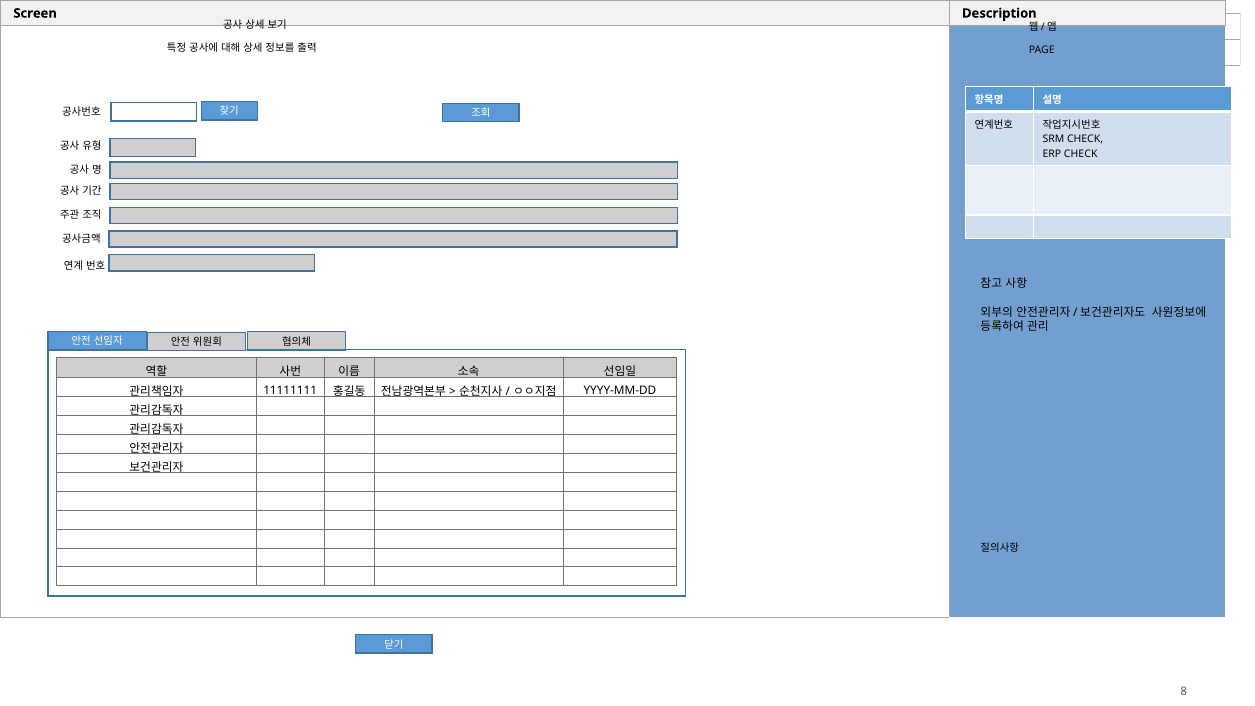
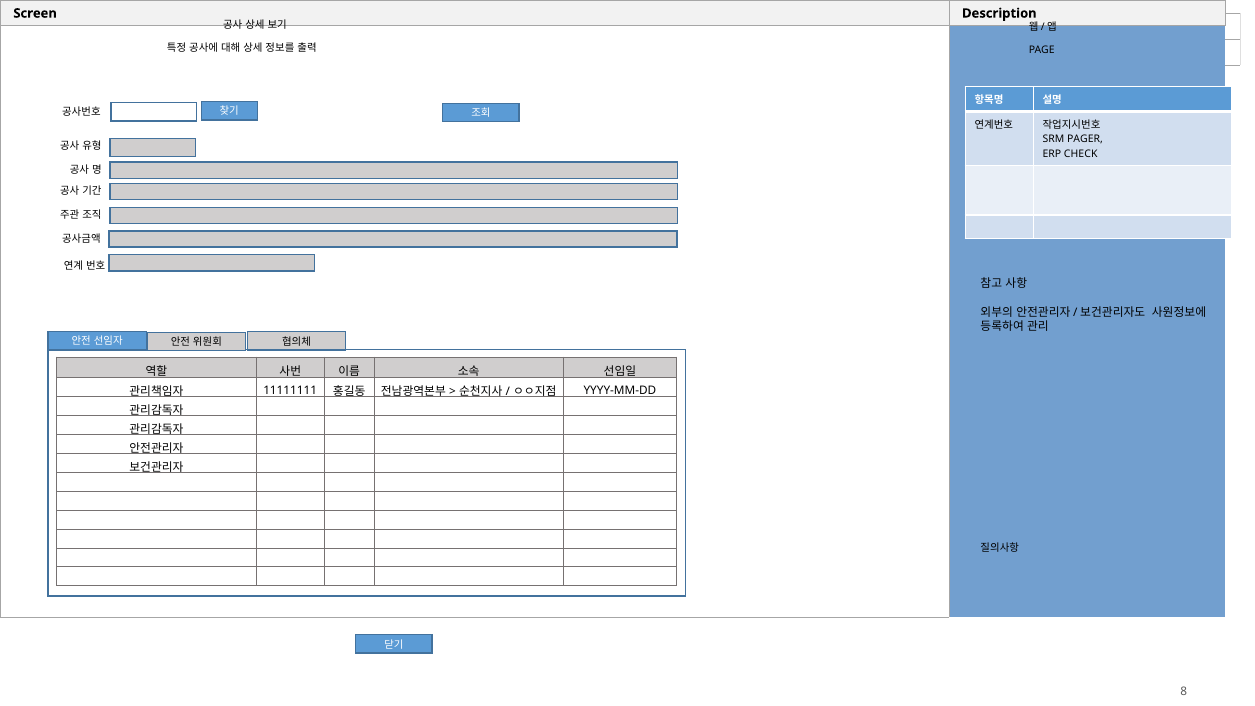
SRM CHECK: CHECK -> PAGER (1085, 139)
